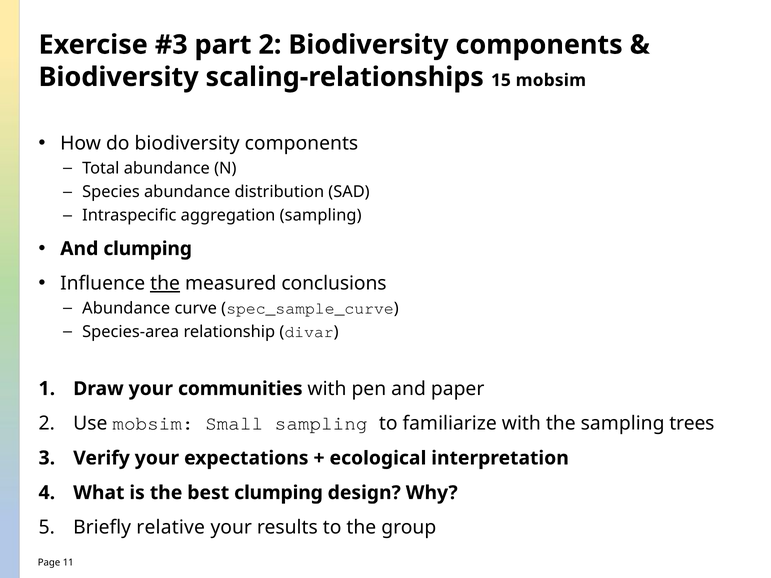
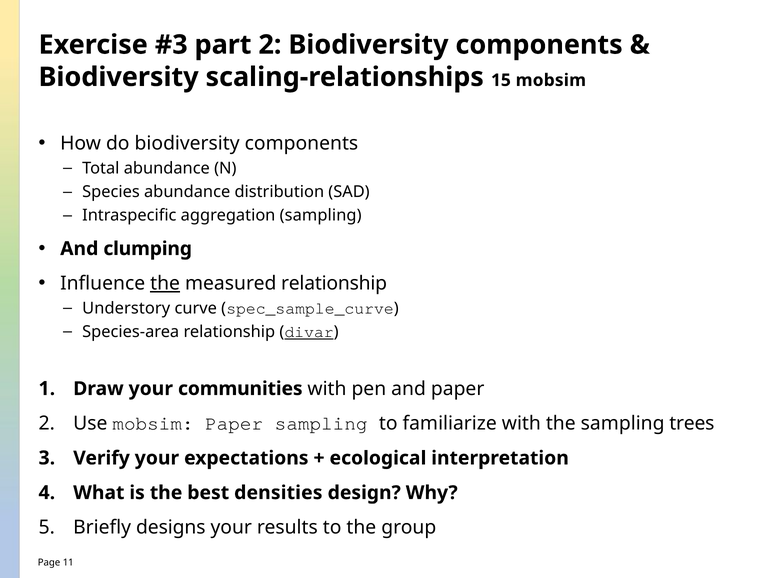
measured conclusions: conclusions -> relationship (334, 283)
Abundance: Abundance -> Understory (126, 309)
divar underline: none -> present (309, 332)
mobsim Small: Small -> Paper (234, 423)
best clumping: clumping -> densities (278, 493)
relative: relative -> designs (171, 528)
